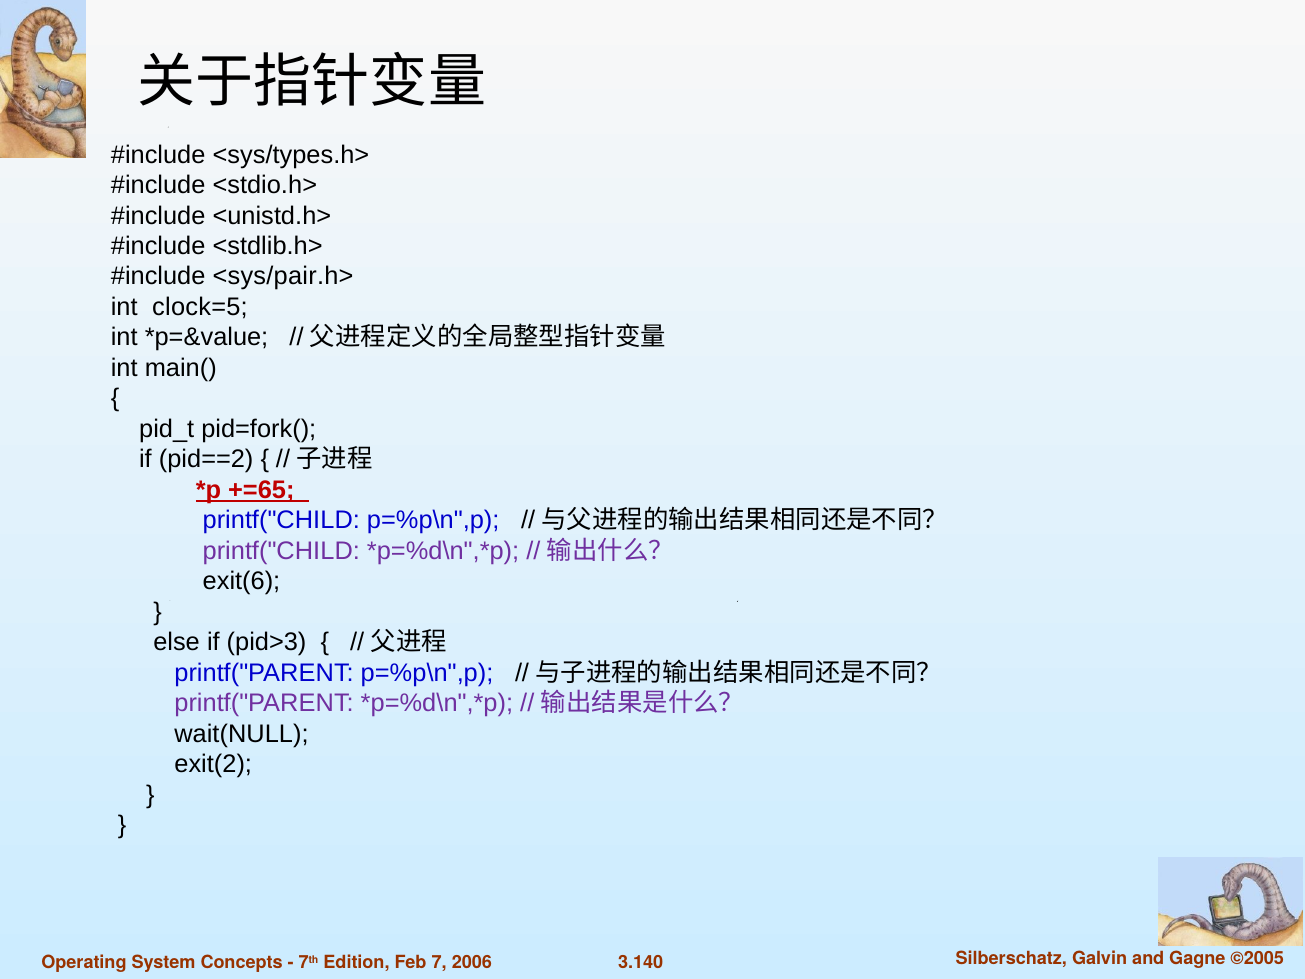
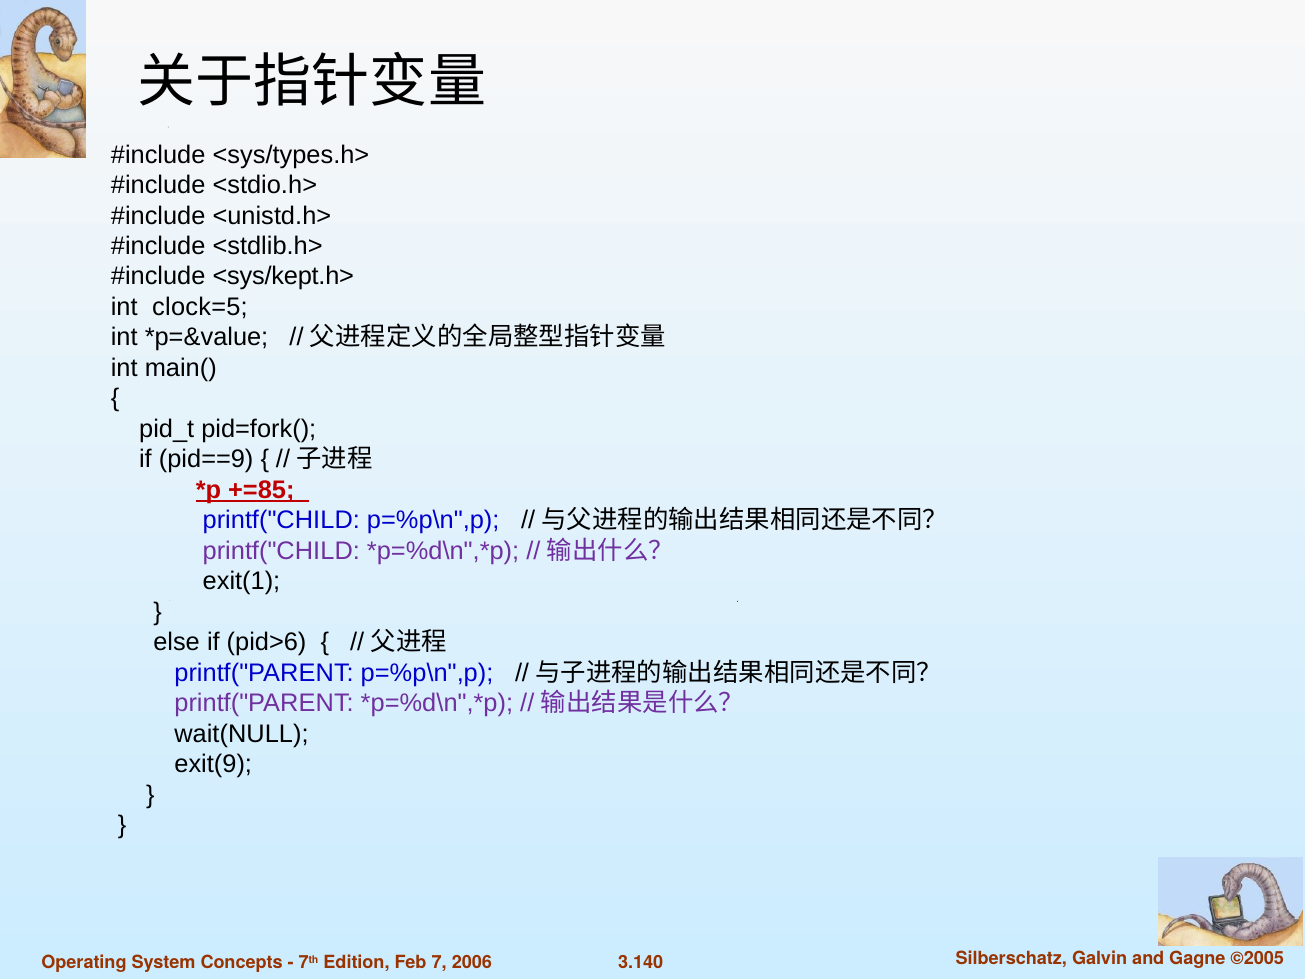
<sys/pair.h>: <sys/pair.h> -> <sys/kept.h> (283, 277)
pid==2: pid==2 -> pid==9 (206, 459)
+=65: +=65 -> +=85 (261, 490)
exit(6: exit(6 -> exit(1 (241, 581)
pid>3: pid>3 -> pid>6 (267, 642)
exit(2: exit(2 -> exit(9 (213, 764)
